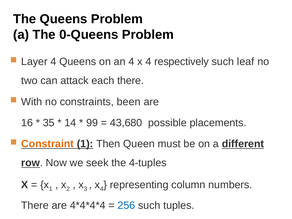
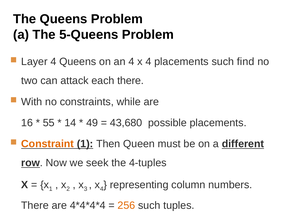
0-Queens: 0-Queens -> 5-Queens (89, 35)
4 respectively: respectively -> placements (181, 62)
leaf: leaf -> find (246, 62)
been: been -> while (129, 102)
35: 35 -> 55 (49, 123)
99: 99 -> 49 (92, 123)
256 colour: blue -> orange (126, 206)
